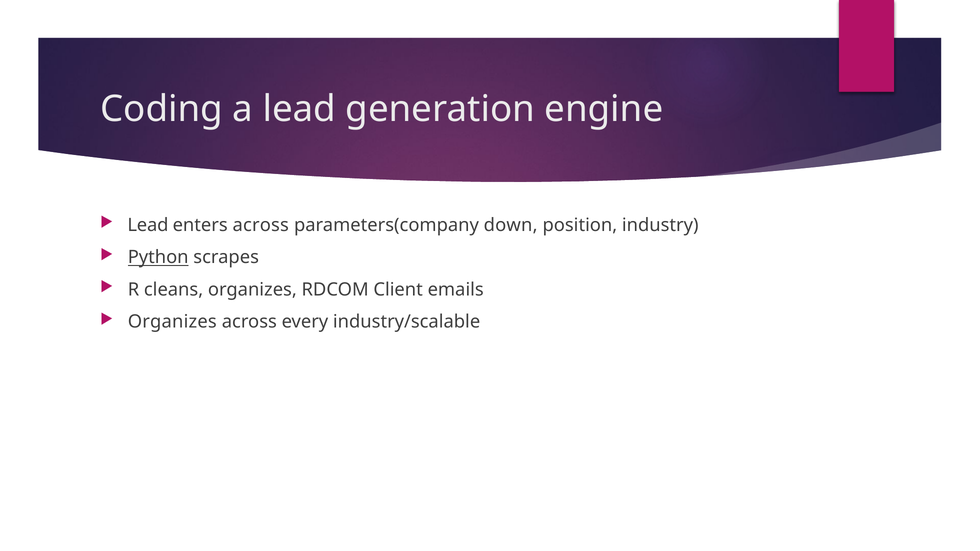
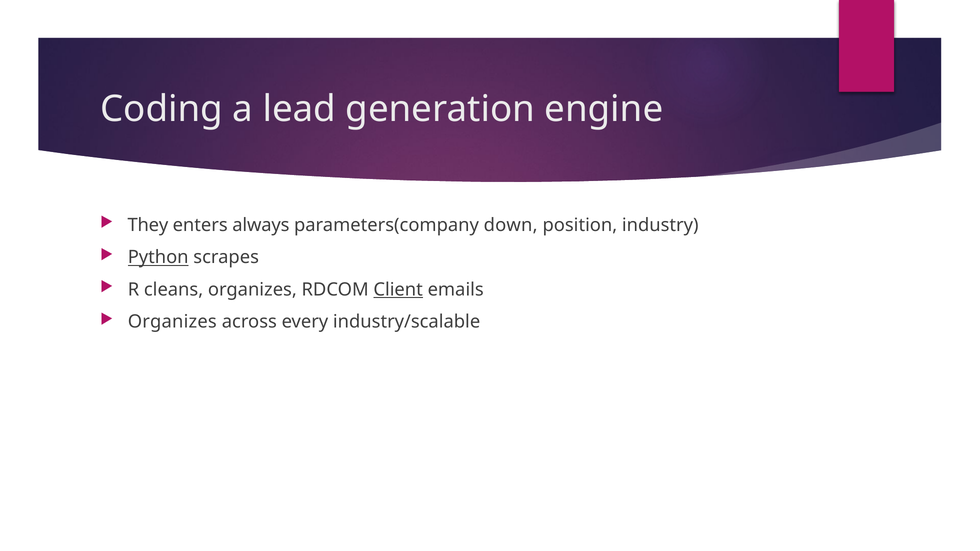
Lead: Lead -> They (148, 225)
enters across: across -> always (261, 225)
Client underline: none -> present (398, 290)
